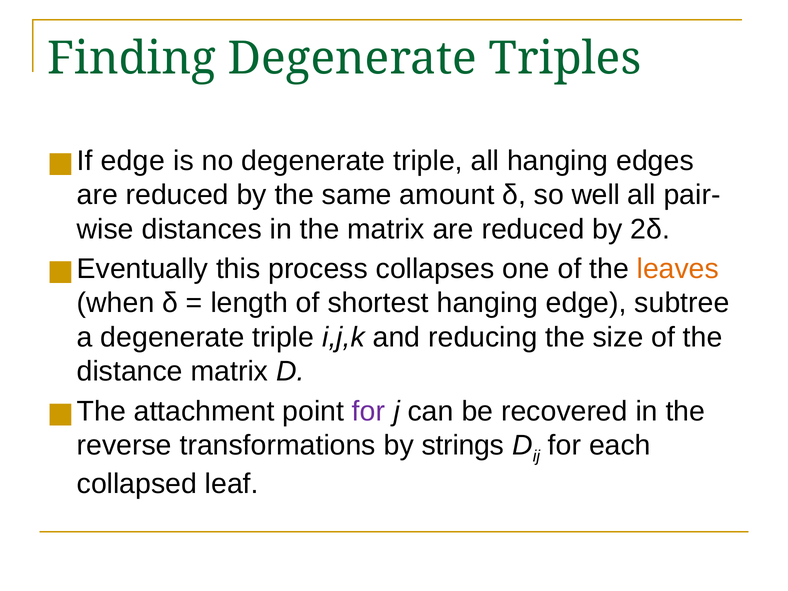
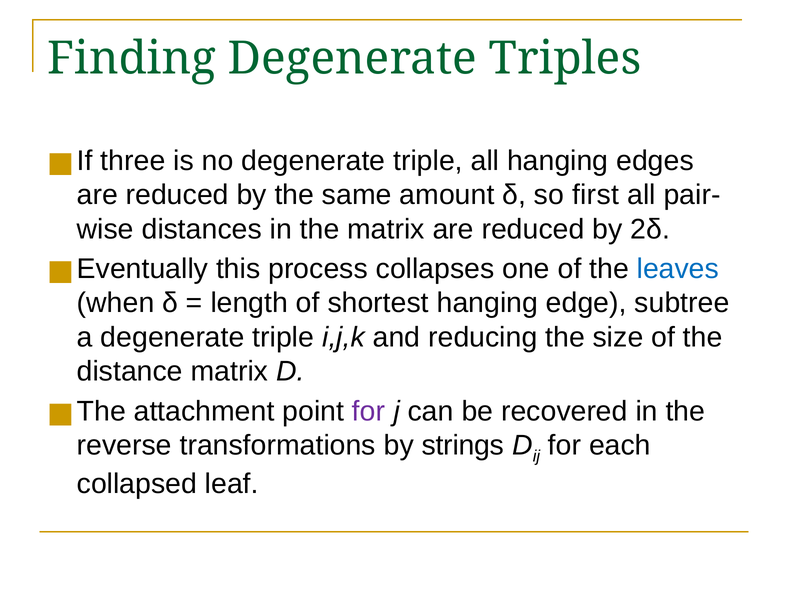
If edge: edge -> three (133, 161)
well: well -> first (595, 195)
leaves colour: orange -> blue (678, 269)
